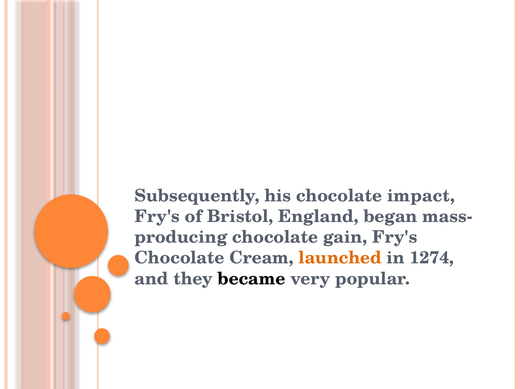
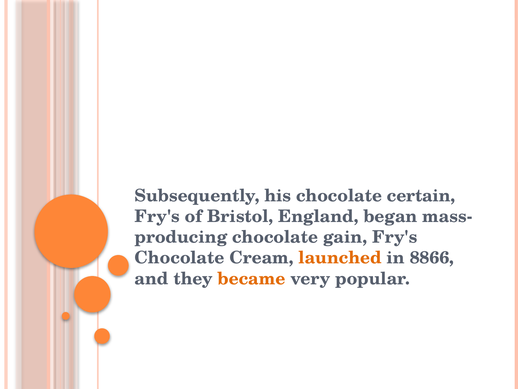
impact: impact -> certain (421, 195)
1274: 1274 -> 8866 (432, 258)
became colour: black -> orange (252, 278)
